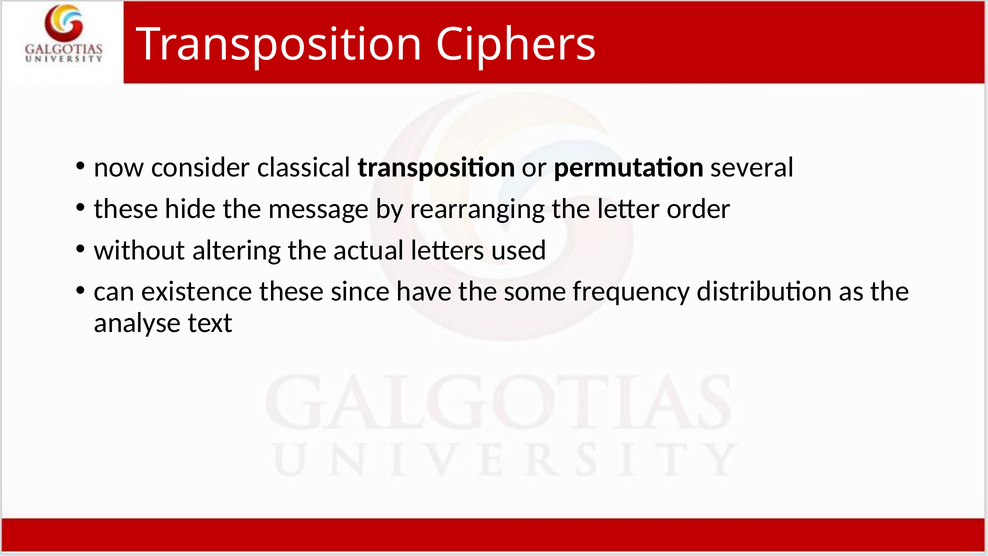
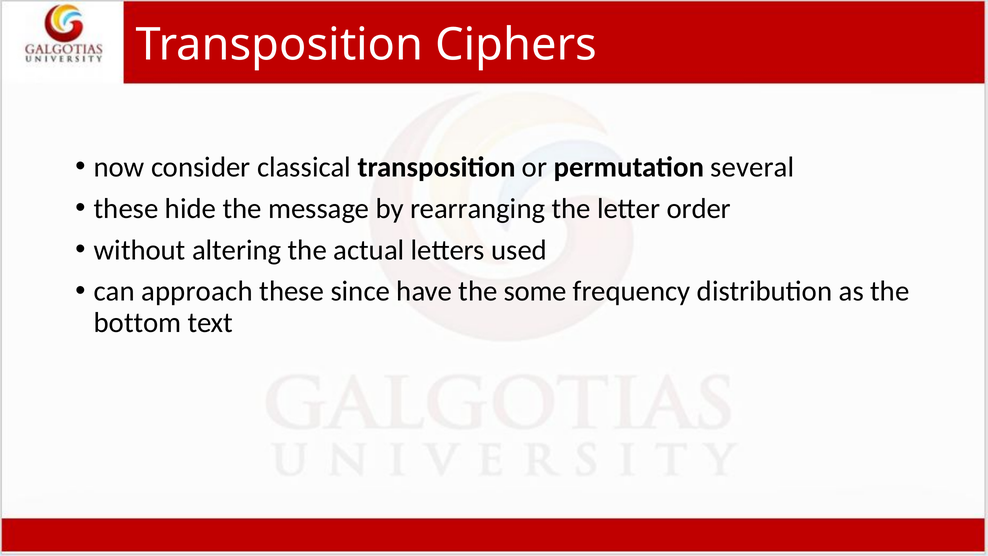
existence: existence -> approach (197, 291)
analyse: analyse -> bottom (138, 322)
